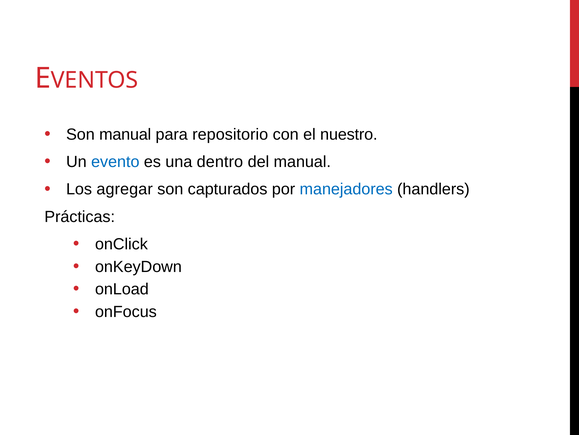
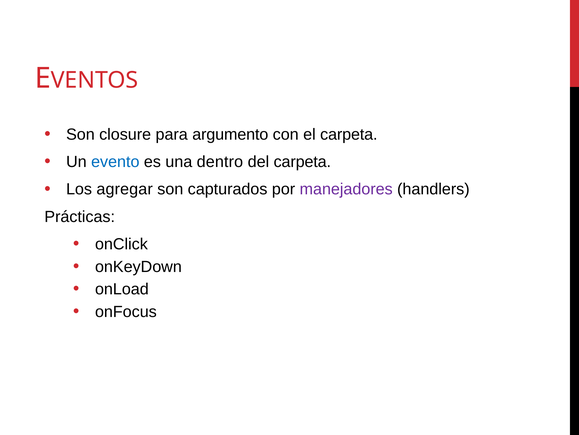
Son manual: manual -> closure (125, 134)
repositorio: repositorio -> argumento (230, 134)
el nuestro: nuestro -> carpeta (349, 134)
del manual: manual -> carpeta (302, 162)
manejadores colour: blue -> purple (346, 189)
